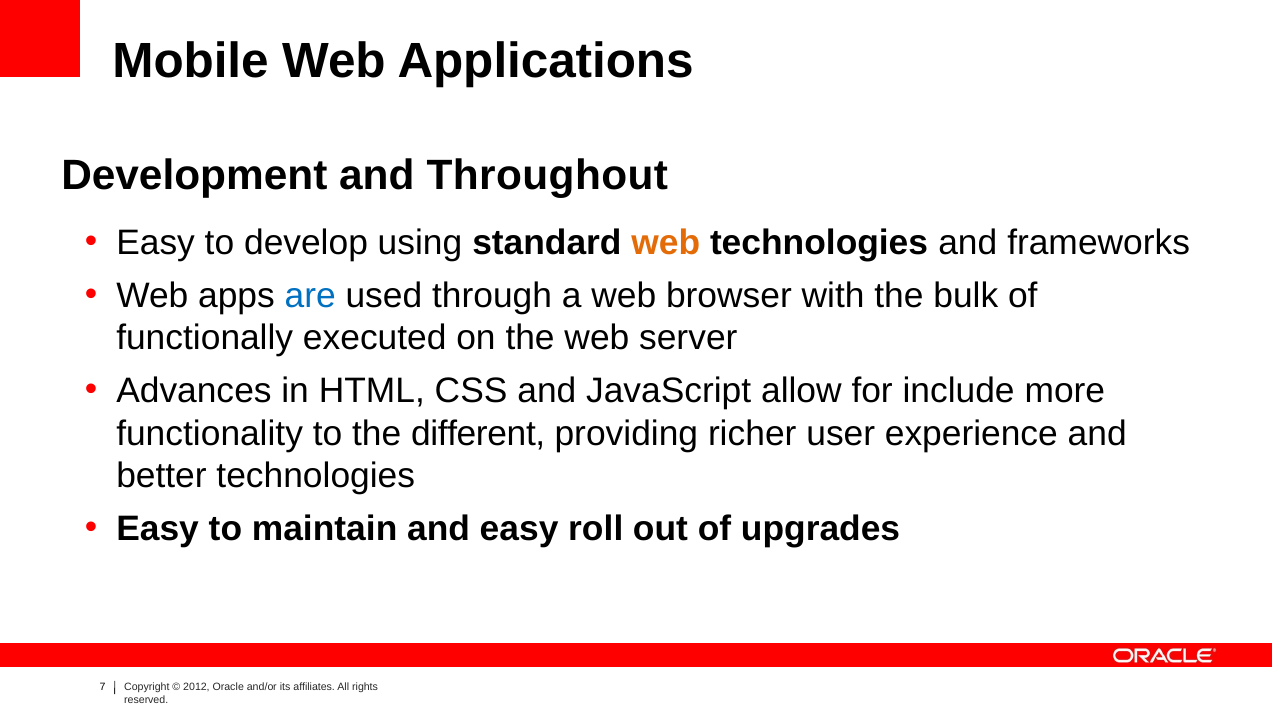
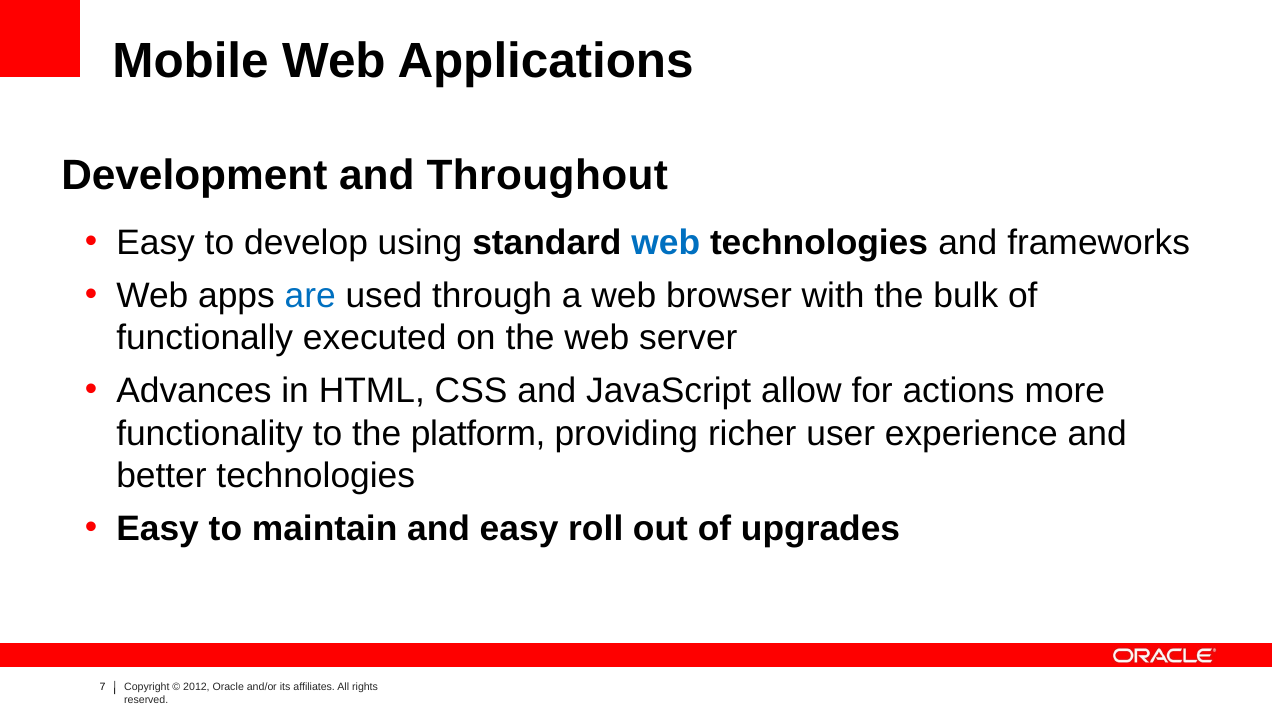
web colour: orange -> blue (666, 243)
include: include -> actions (959, 391)
different: different -> platform (478, 434)
